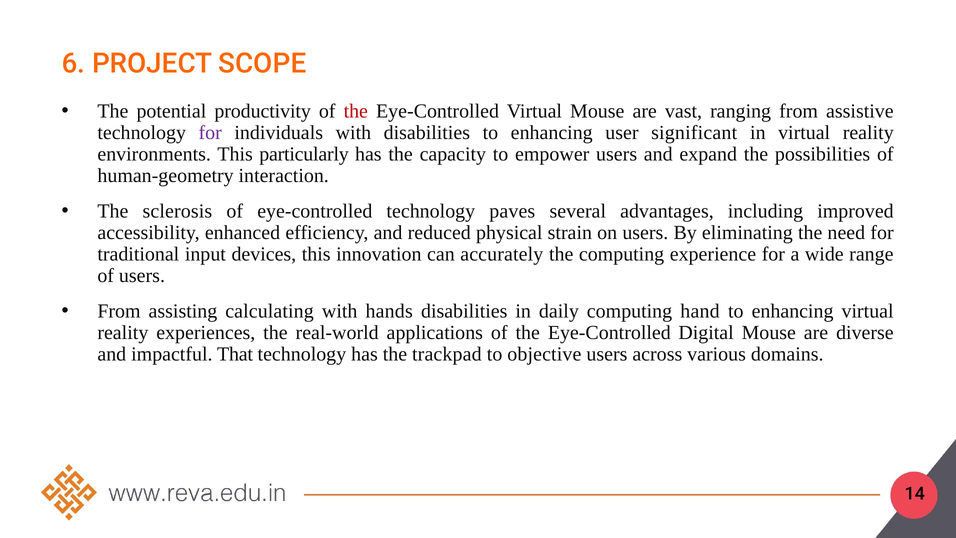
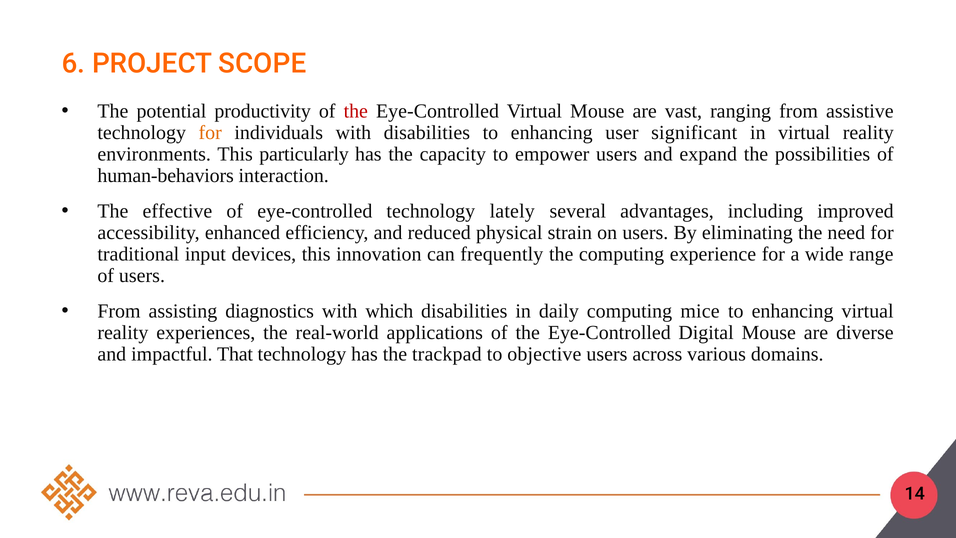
for colour: purple -> orange (210, 132)
human-geometry: human-geometry -> human-behaviors (166, 175)
sclerosis: sclerosis -> effective (177, 211)
paves: paves -> lately (512, 211)
accurately: accurately -> frequently (502, 254)
calculating: calculating -> diagnostics (270, 311)
hands: hands -> which (389, 311)
hand: hand -> mice (700, 311)
